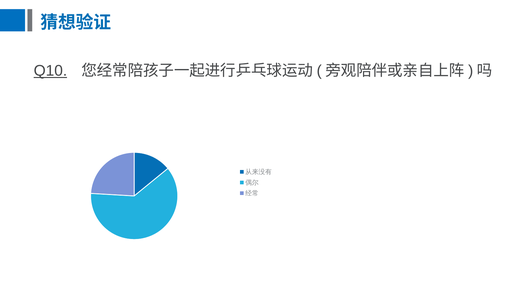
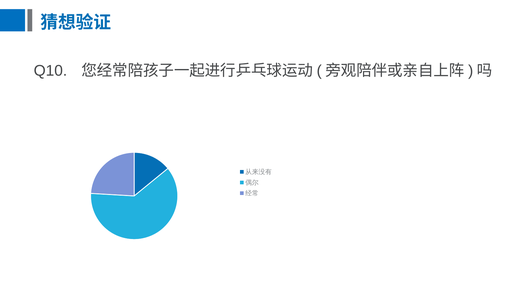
Q10 underline: present -> none (50, 71)
